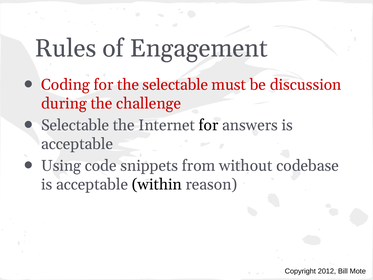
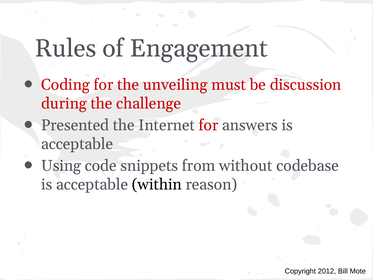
the selectable: selectable -> unveiling (175, 85)
Selectable: Selectable -> Presented (75, 125)
for colour: black -> red (209, 125)
